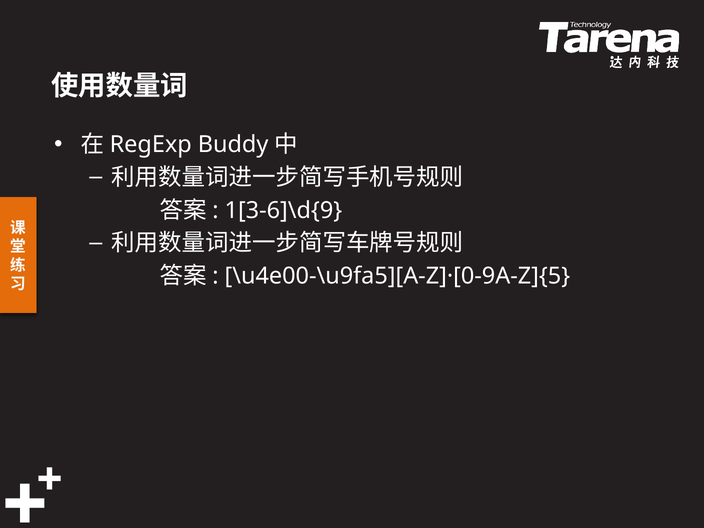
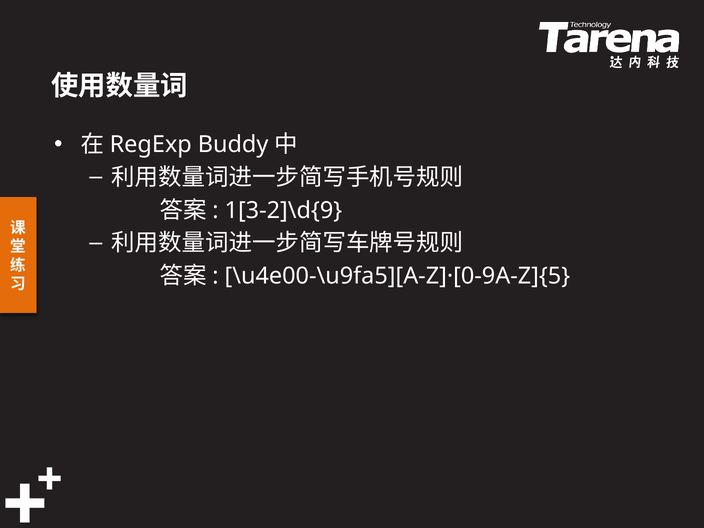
1[3-6]\d{9: 1[3-6]\d{9 -> 1[3-2]\d{9 (283, 210)
